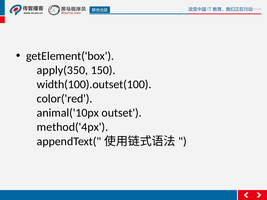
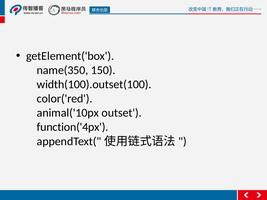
apply(350: apply(350 -> name(350 (63, 70)
method('4px: method('4px -> function('4px (73, 127)
